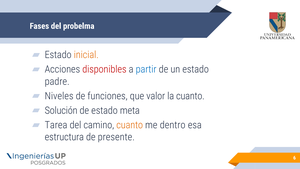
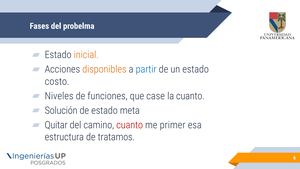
disponibles colour: red -> orange (104, 69)
padre: padre -> costo (57, 81)
valor: valor -> case (156, 96)
Tarea: Tarea -> Quitar (56, 125)
cuanto colour: orange -> red (130, 125)
dentro: dentro -> primer (173, 125)
presente: presente -> tratamos (116, 137)
